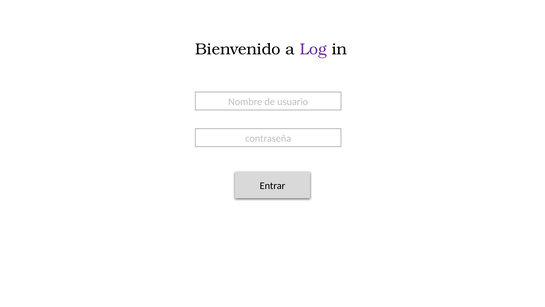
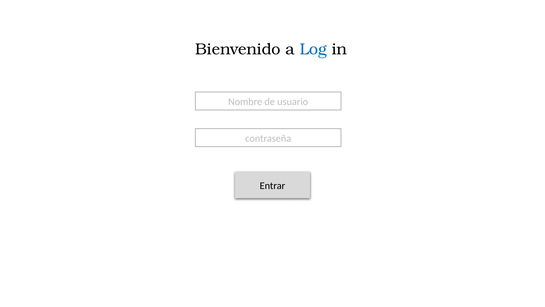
Log colour: purple -> blue (313, 49)
